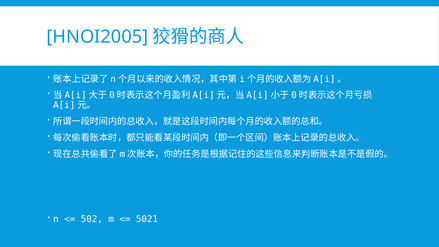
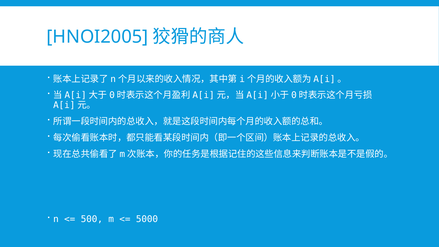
502: 502 -> 500 (92, 219)
5021: 5021 -> 5000 (147, 219)
